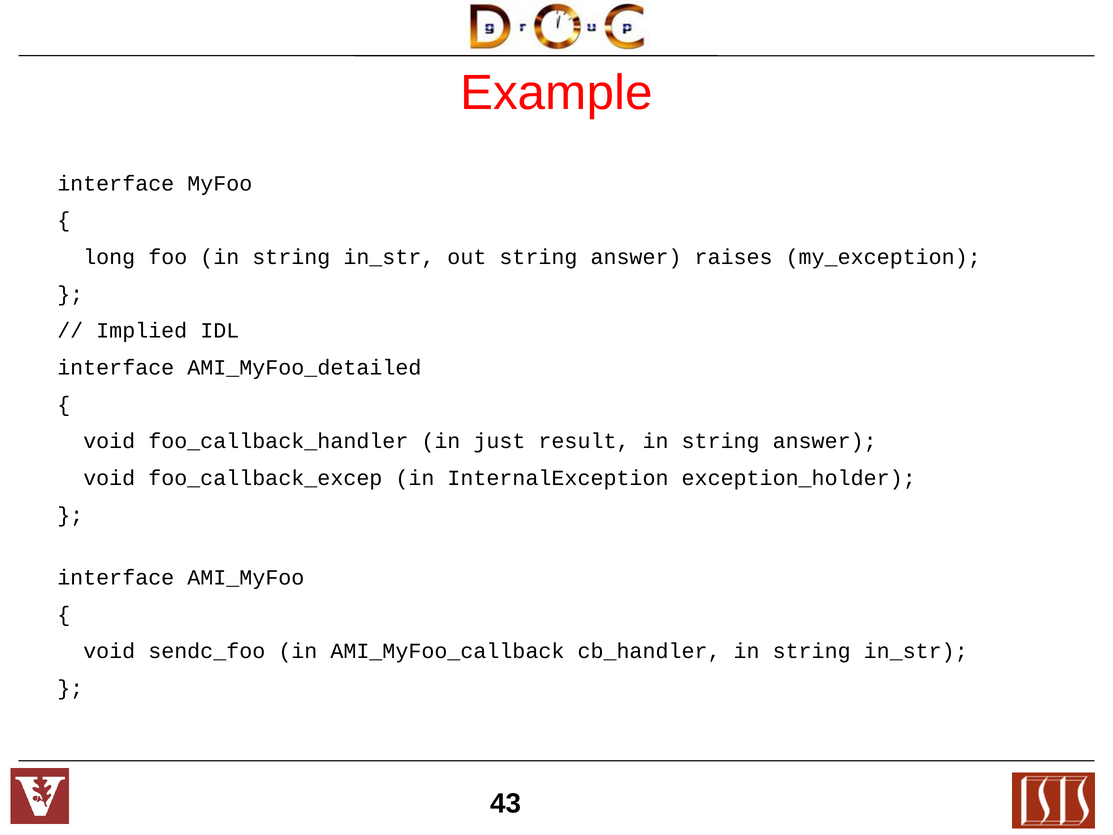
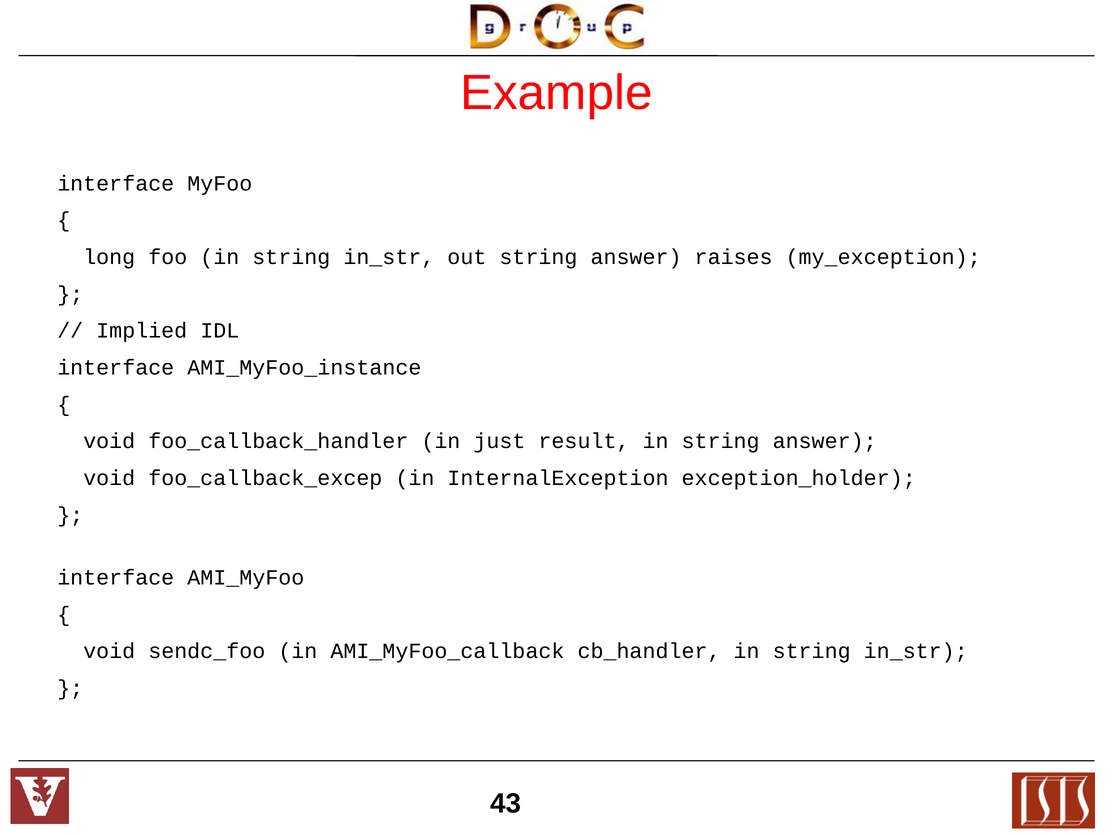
AMI_MyFoo_detailed: AMI_MyFoo_detailed -> AMI_MyFoo_instance (304, 368)
